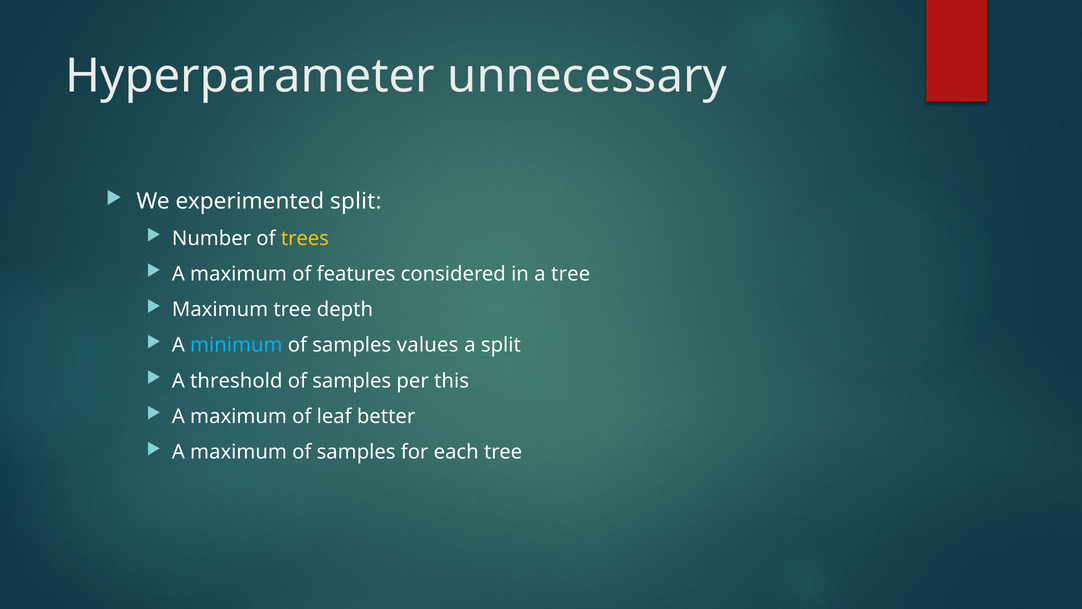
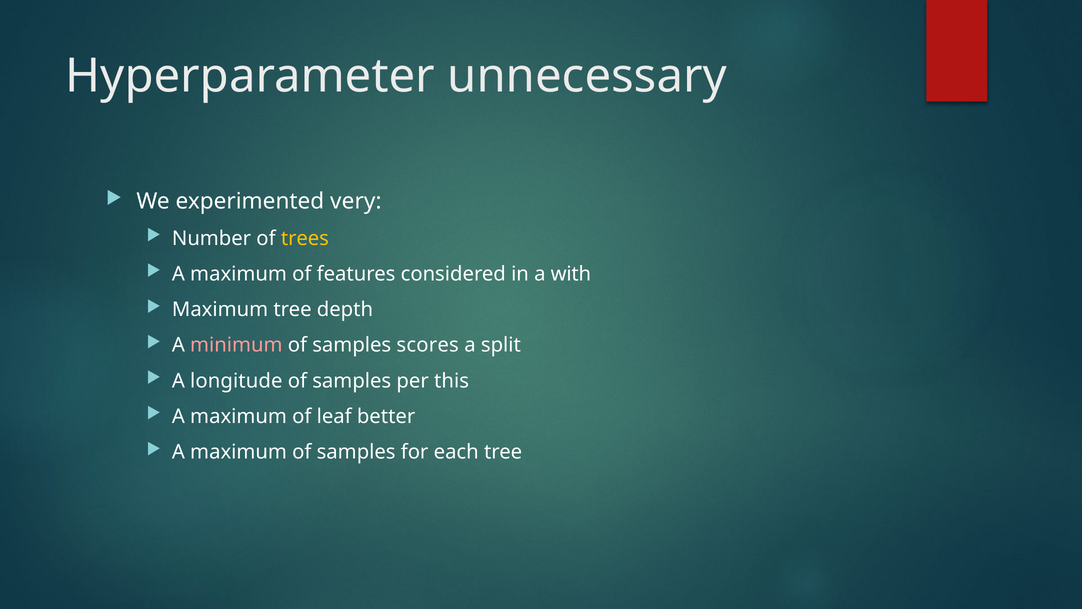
experimented split: split -> very (356, 201)
a tree: tree -> with (571, 274)
minimum colour: light blue -> pink (236, 345)
values: values -> scores (428, 345)
threshold: threshold -> longitude (236, 381)
